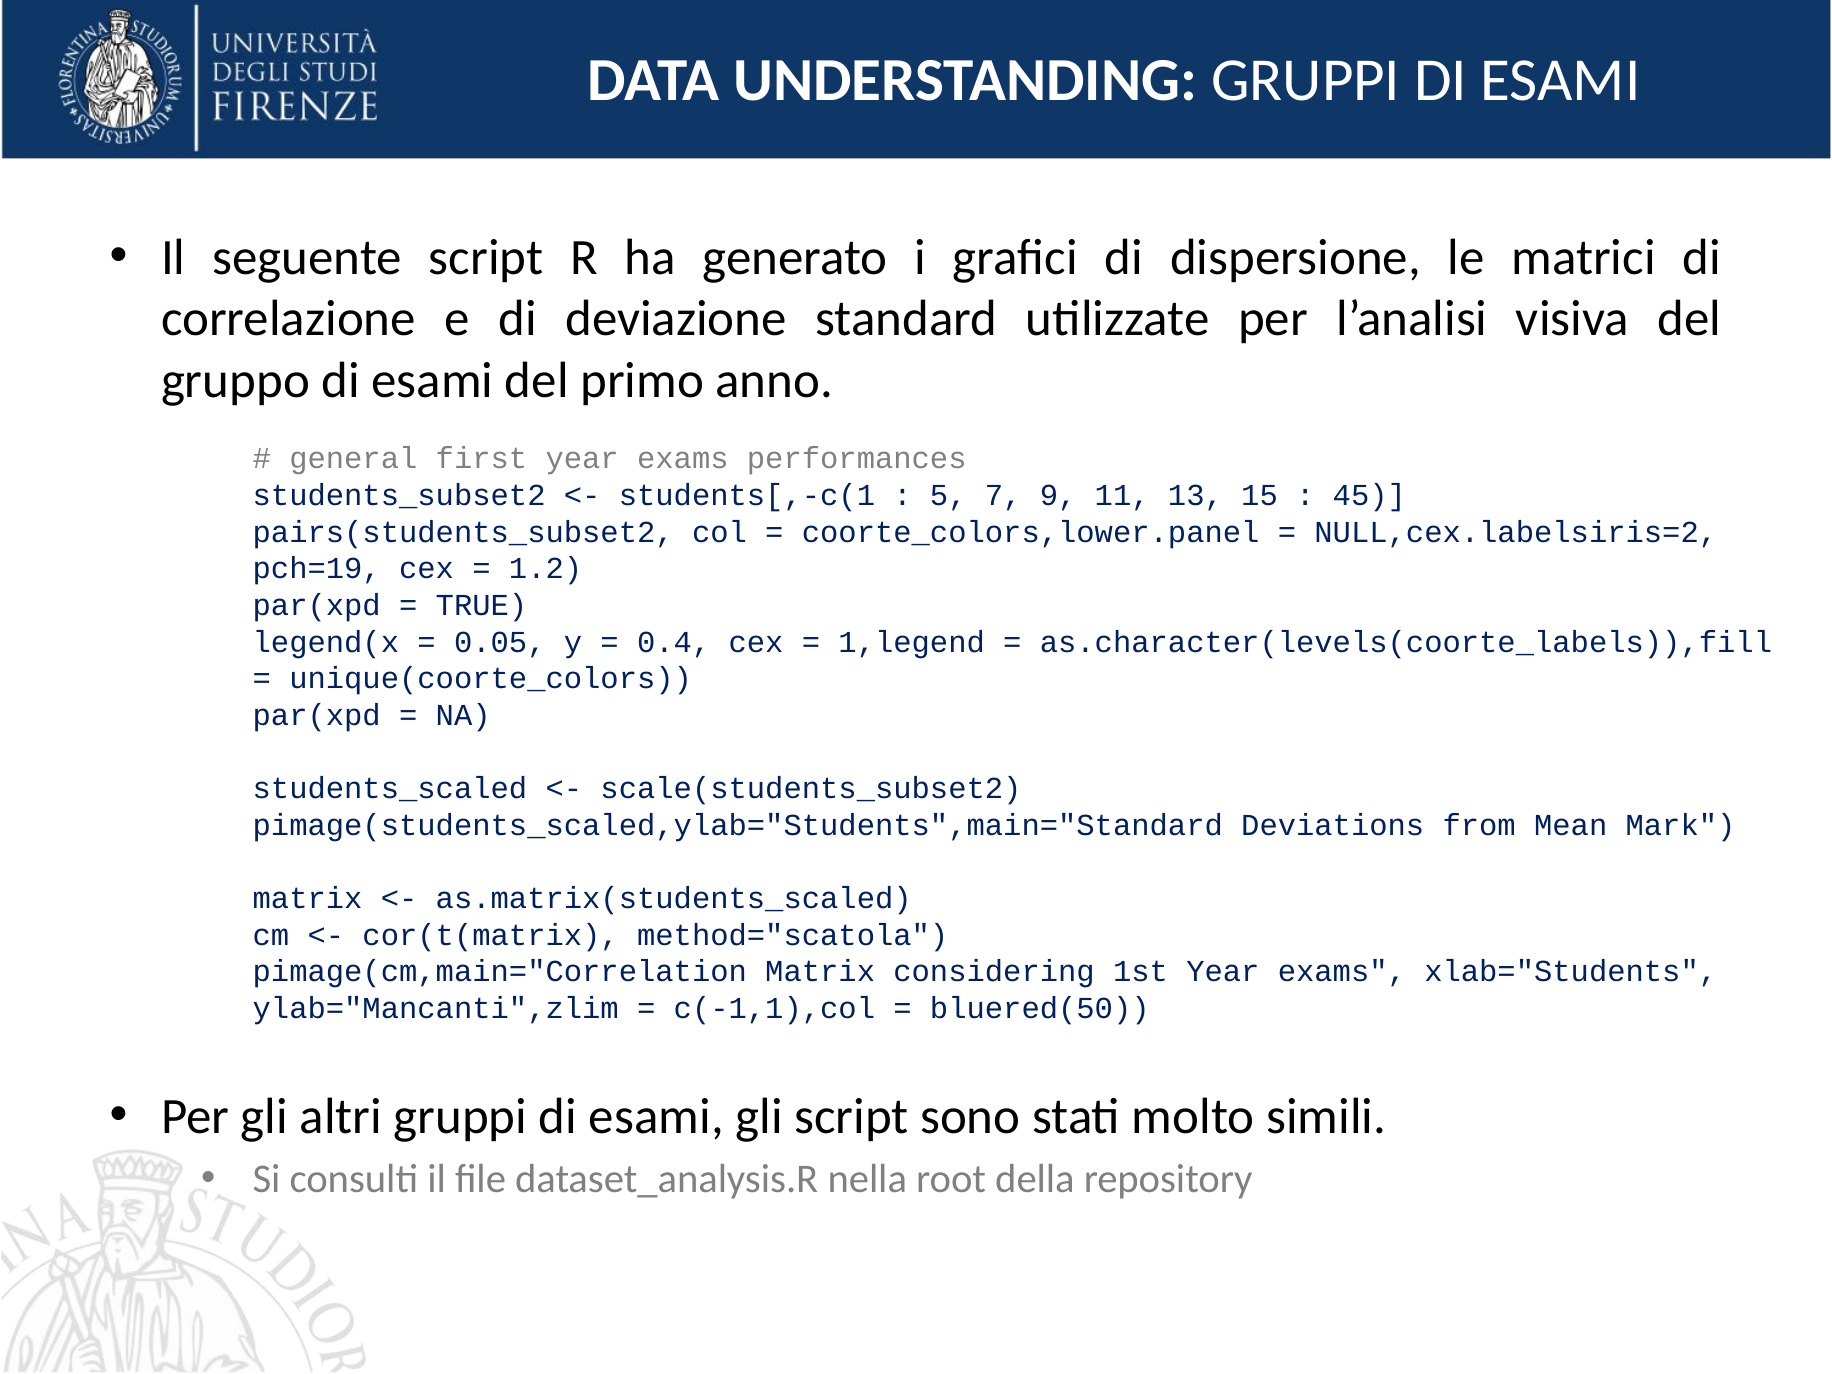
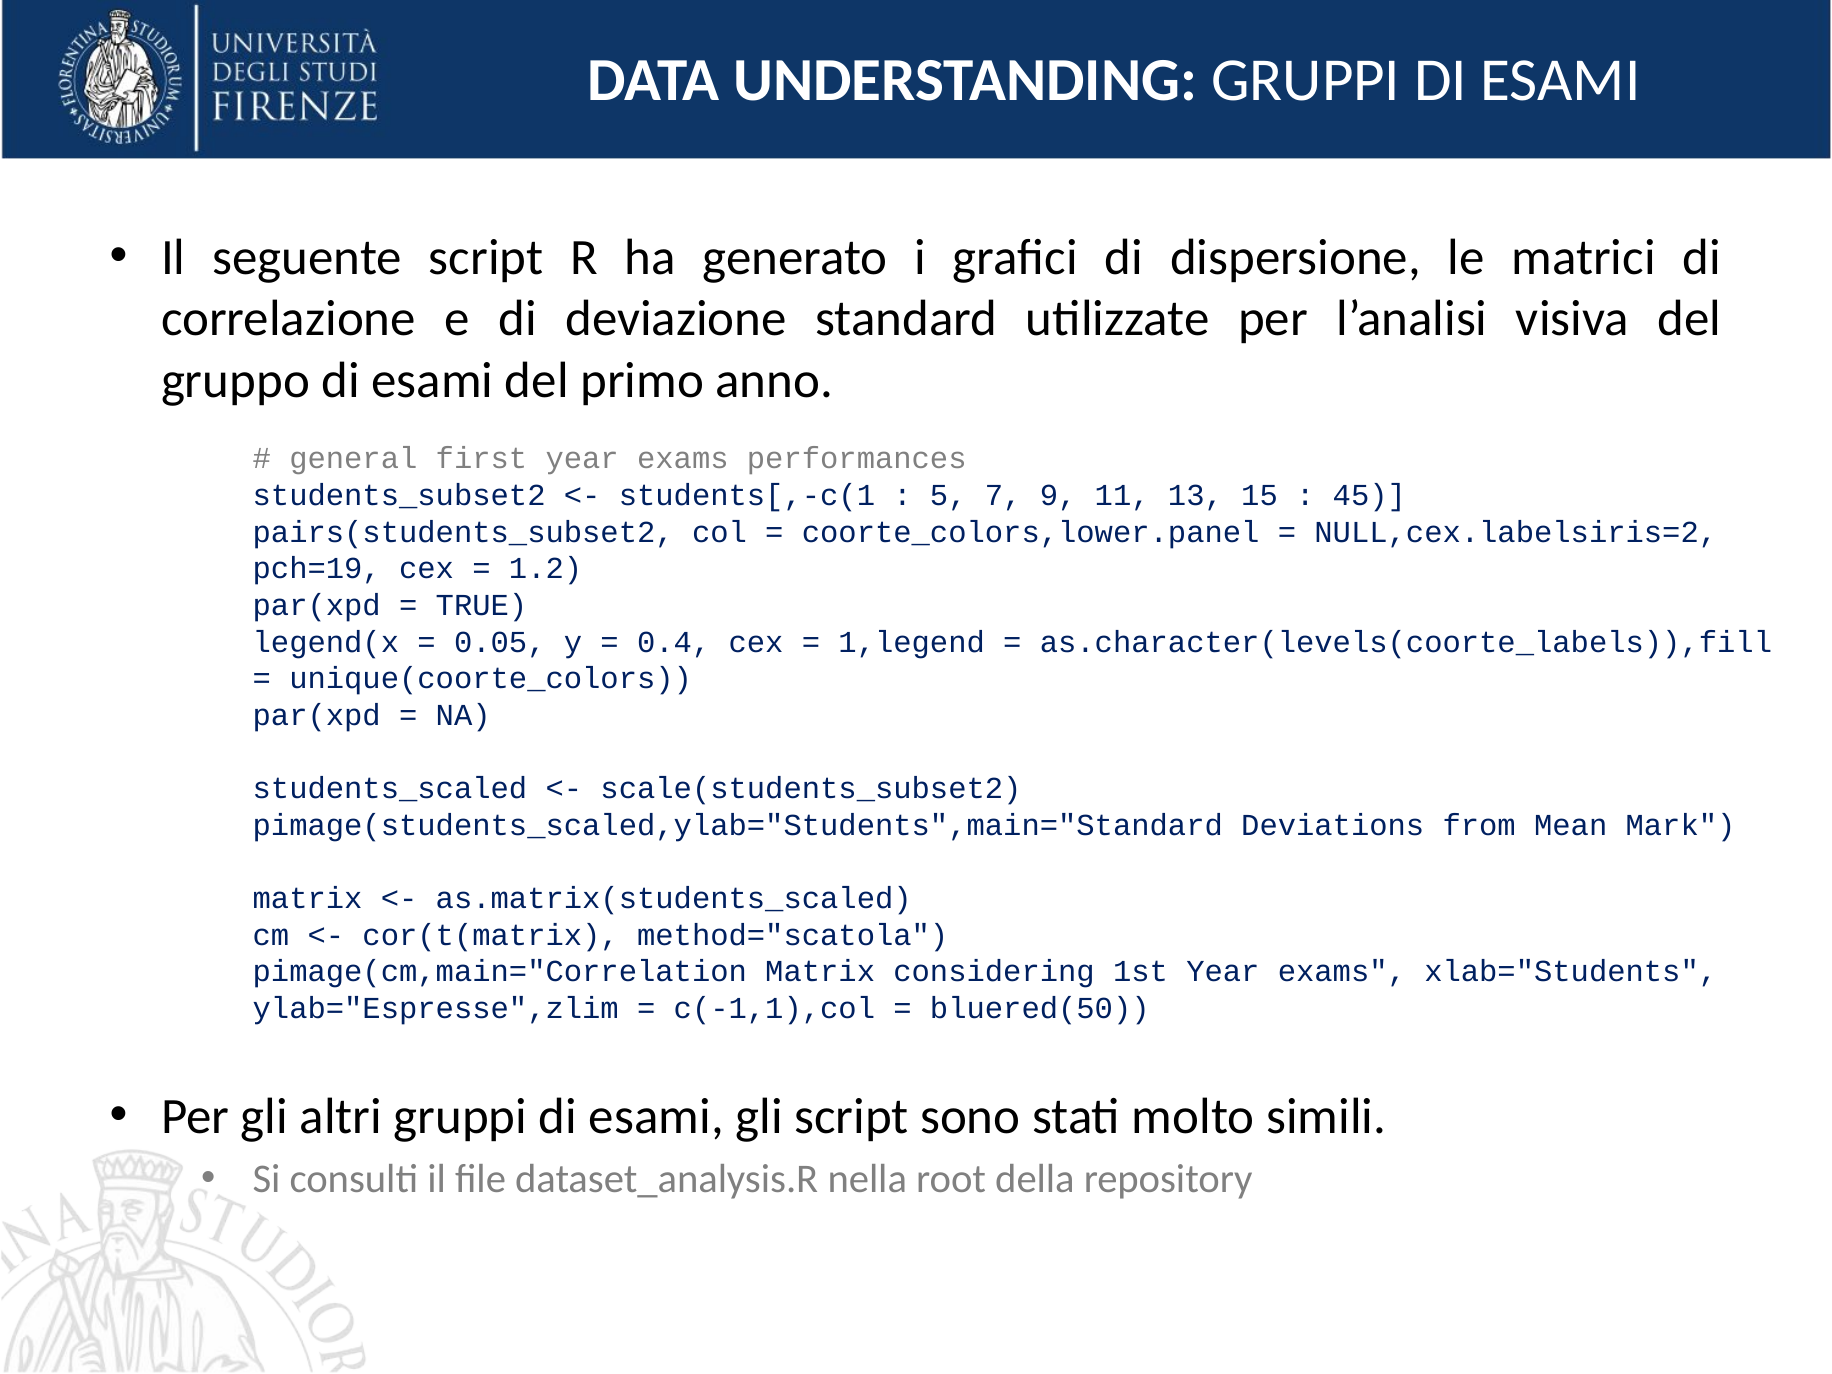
ylab="Mancanti",zlim: ylab="Mancanti",zlim -> ylab="Espresse",zlim (436, 1008)
